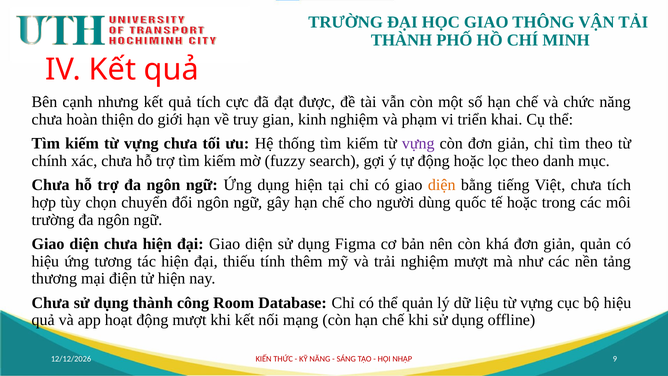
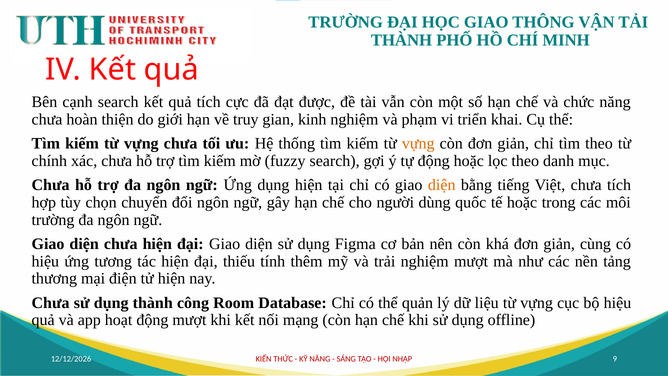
cạnh nhưng: nhưng -> search (118, 102)
vựng colour: purple -> orange (418, 144)
giản quản: quản -> cùng (596, 244)
